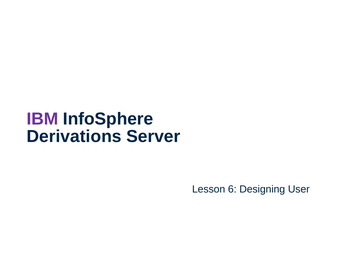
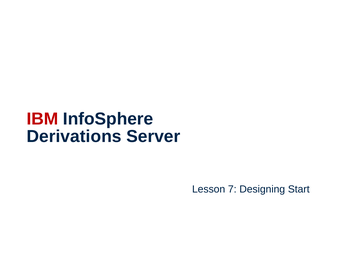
IBM colour: purple -> red (42, 119)
6: 6 -> 7 (232, 189)
User: User -> Start (299, 189)
